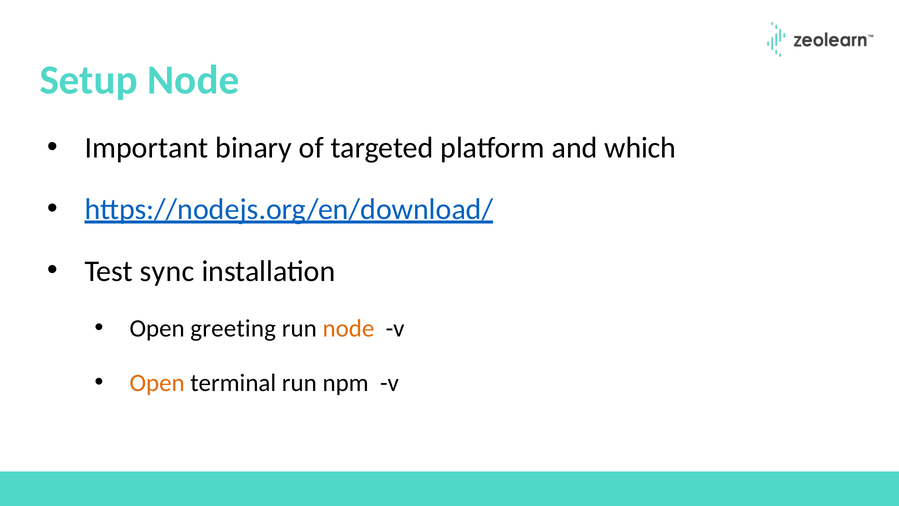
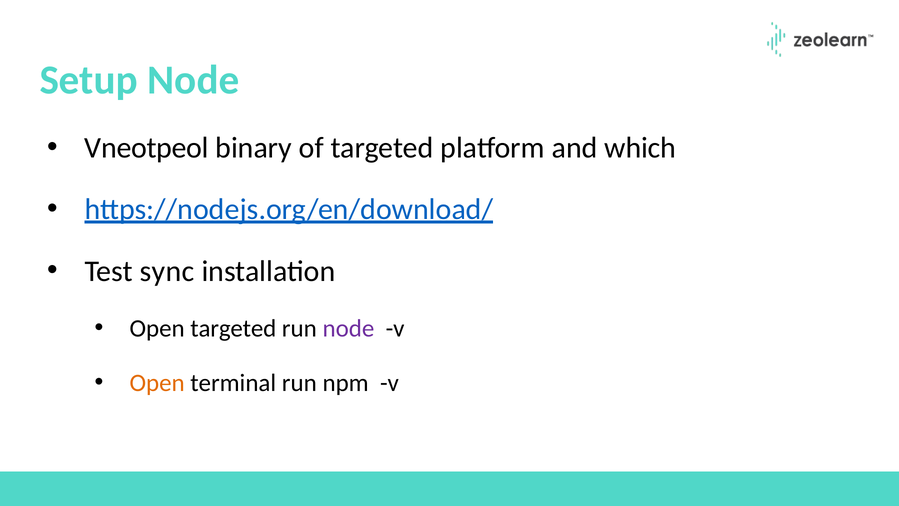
Important: Important -> Vneotpeol (147, 148)
Open greeting: greeting -> targeted (233, 328)
node colour: orange -> purple (348, 328)
